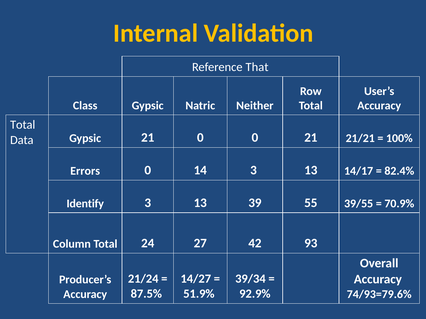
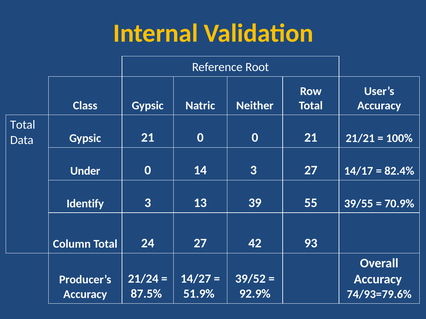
That: That -> Root (257, 67)
Errors: Errors -> Under (85, 171)
14 3 13: 13 -> 27 (311, 170)
39/34: 39/34 -> 39/52 (250, 279)
